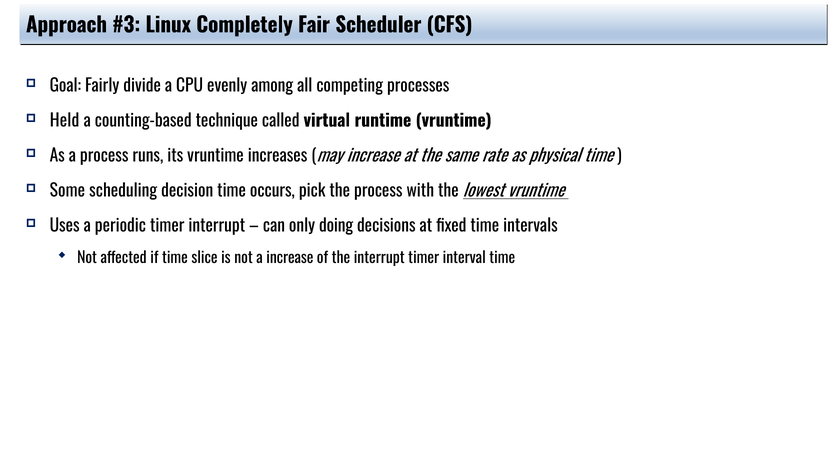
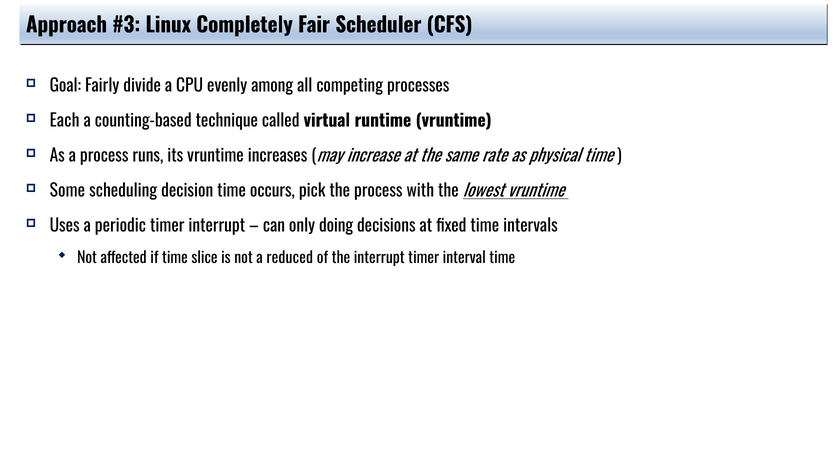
Held: Held -> Each (65, 121)
a increase: increase -> reduced (290, 258)
